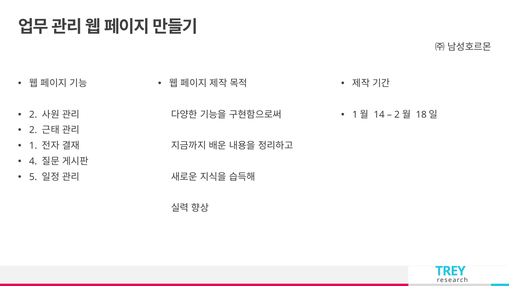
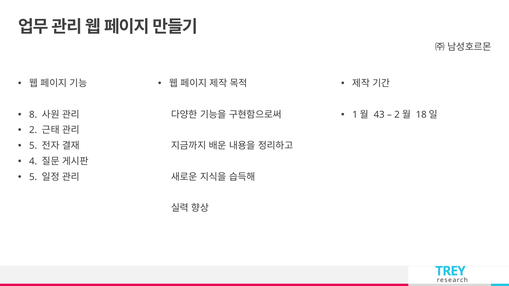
2: 2 -> 8 (33, 115)
14: 14 -> 43 (379, 115)
1: 1 -> 5 (33, 146)
